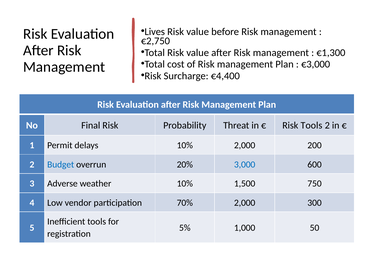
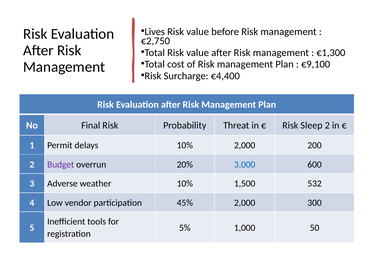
€3,000: €3,000 -> €9,100 (316, 64)
Risk Tools: Tools -> Sleep (311, 125)
Budget colour: blue -> purple (61, 165)
750: 750 -> 532 (315, 184)
70%: 70% -> 45% (185, 203)
